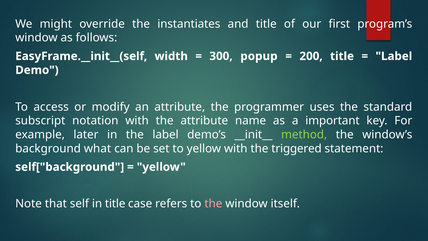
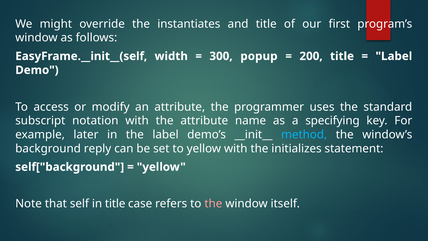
important: important -> specifying (332, 121)
method colour: light green -> light blue (304, 135)
what: what -> reply (98, 148)
triggered: triggered -> initializes (296, 148)
